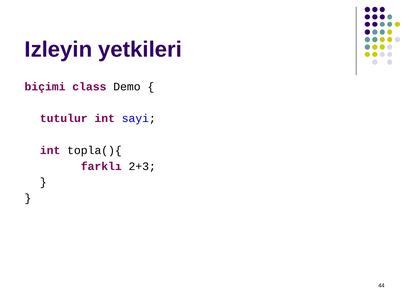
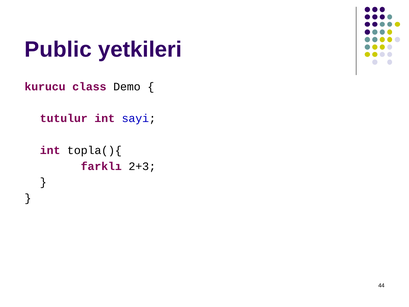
Izleyin: Izleyin -> Public (58, 50)
biçimi: biçimi -> kurucu (45, 87)
